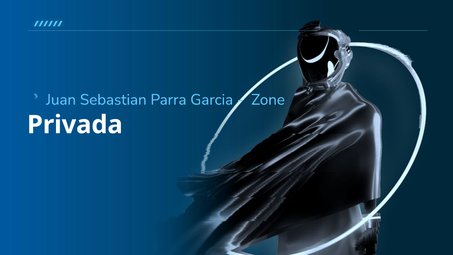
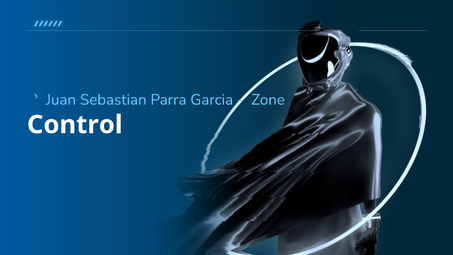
Privada: Privada -> Control (75, 125)
